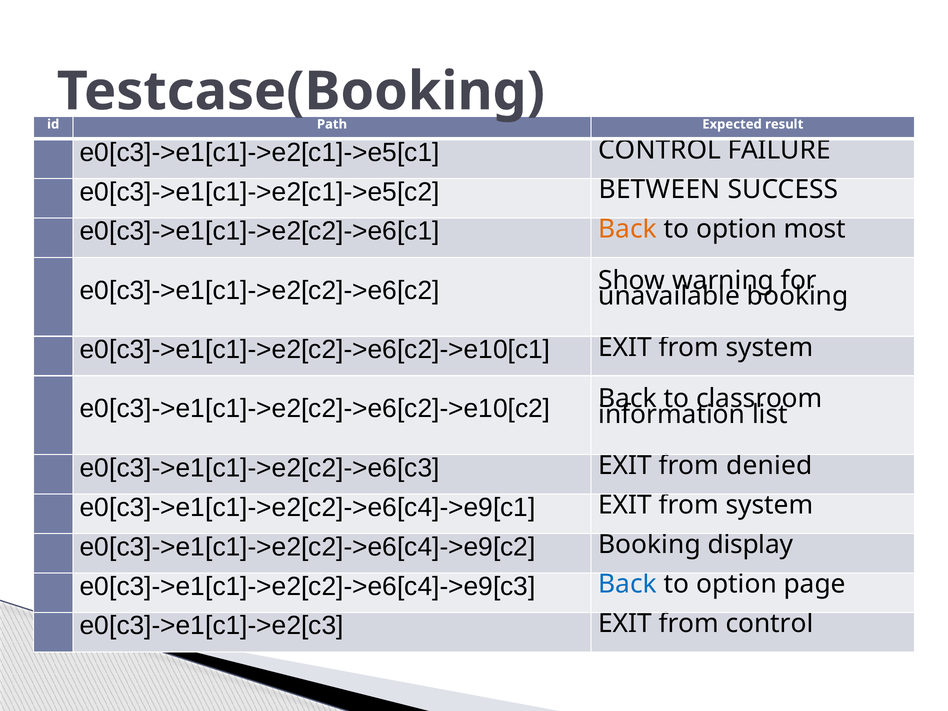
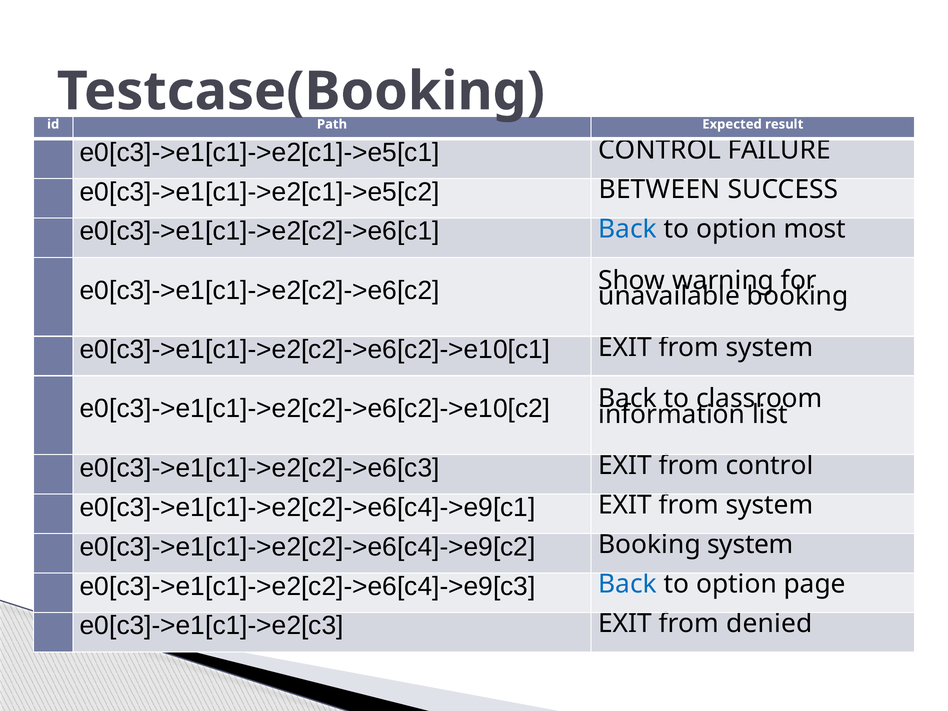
Back colour: orange -> blue (628, 229)
from denied: denied -> control (770, 466)
Booking display: display -> system (750, 545)
from control: control -> denied (769, 624)
